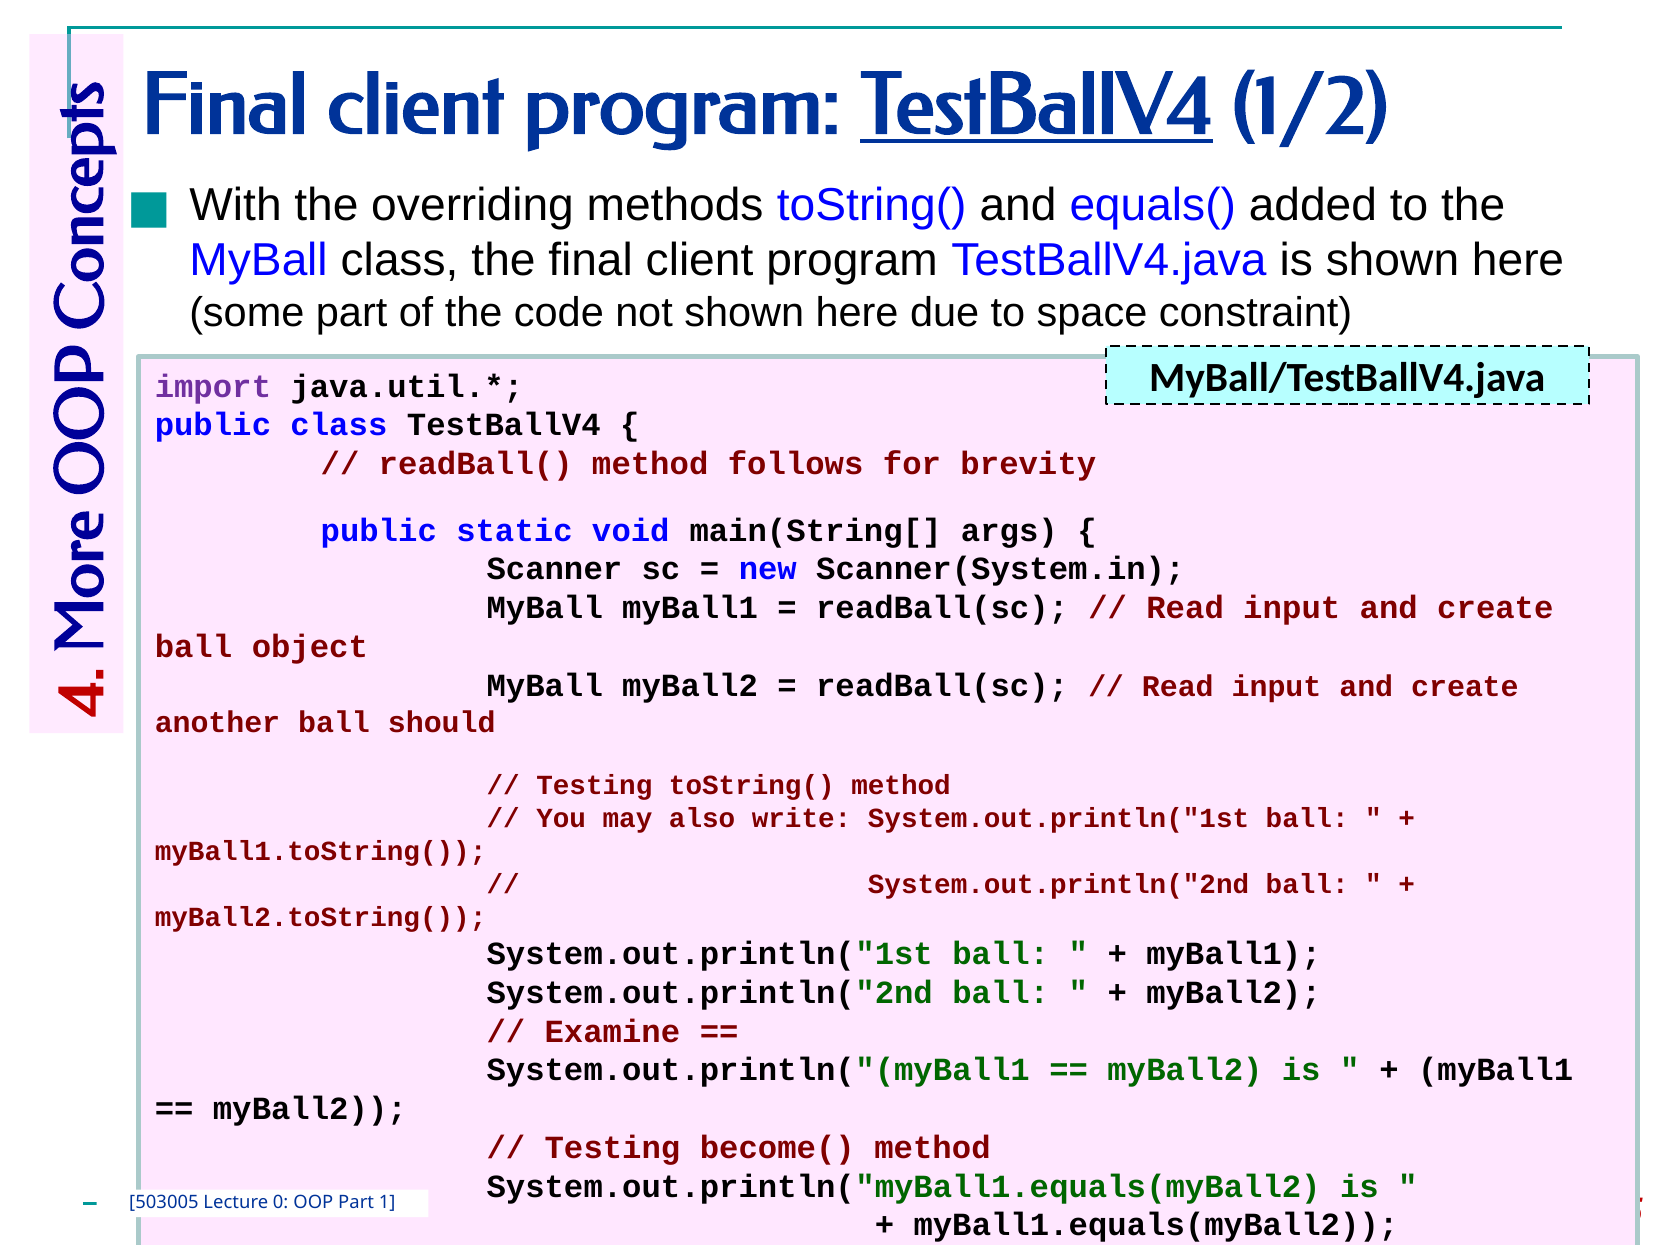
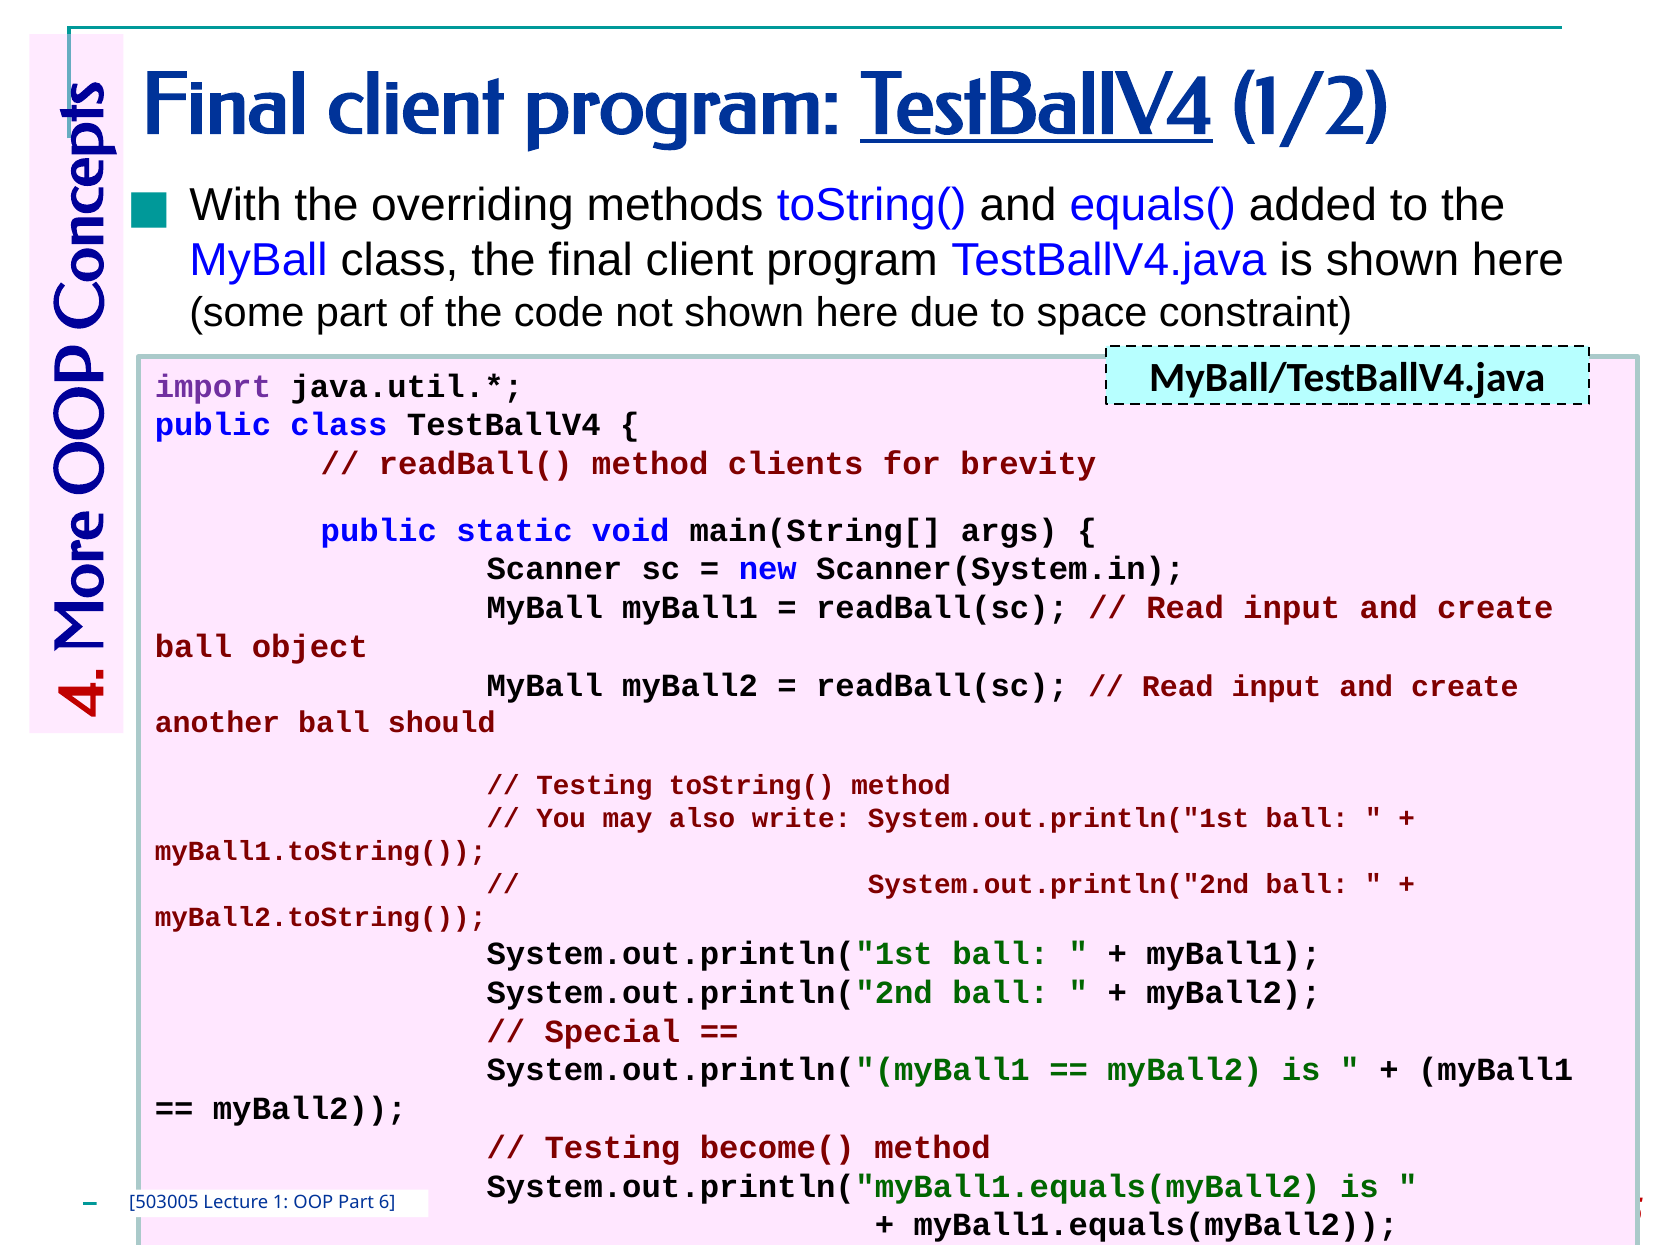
follows: follows -> clients (796, 464)
Examine: Examine -> Special (612, 1031)
0: 0 -> 1 (281, 1201)
1: 1 -> 6 (387, 1201)
